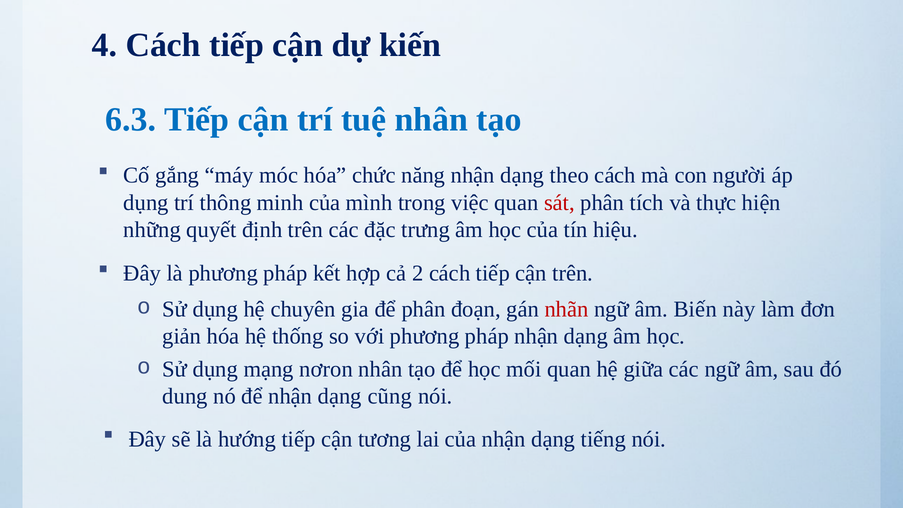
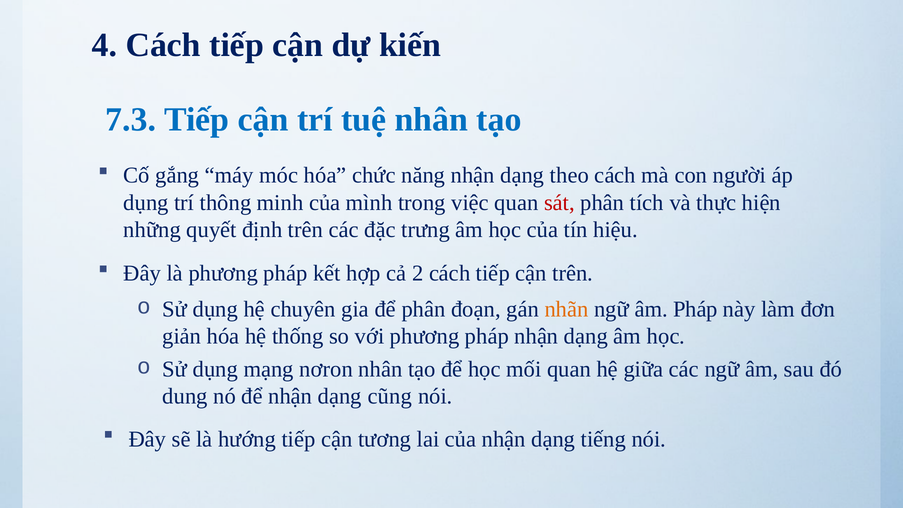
6.3: 6.3 -> 7.3 (131, 119)
nhãn colour: red -> orange (567, 309)
âm Biến: Biến -> Pháp (695, 309)
